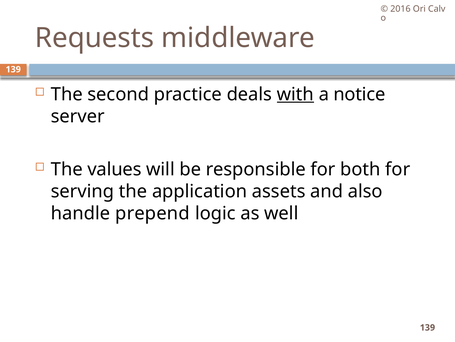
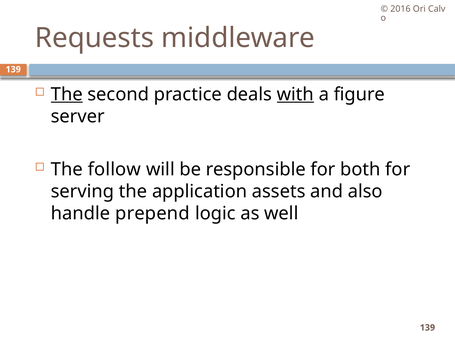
The underline: none -> present (67, 94)
notice: notice -> figure (359, 94)
values: values -> follow (114, 169)
